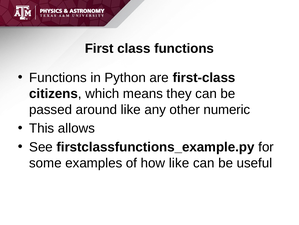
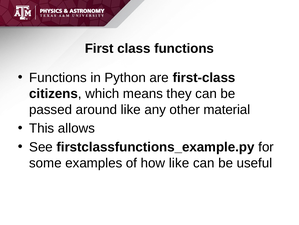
numeric: numeric -> material (227, 109)
